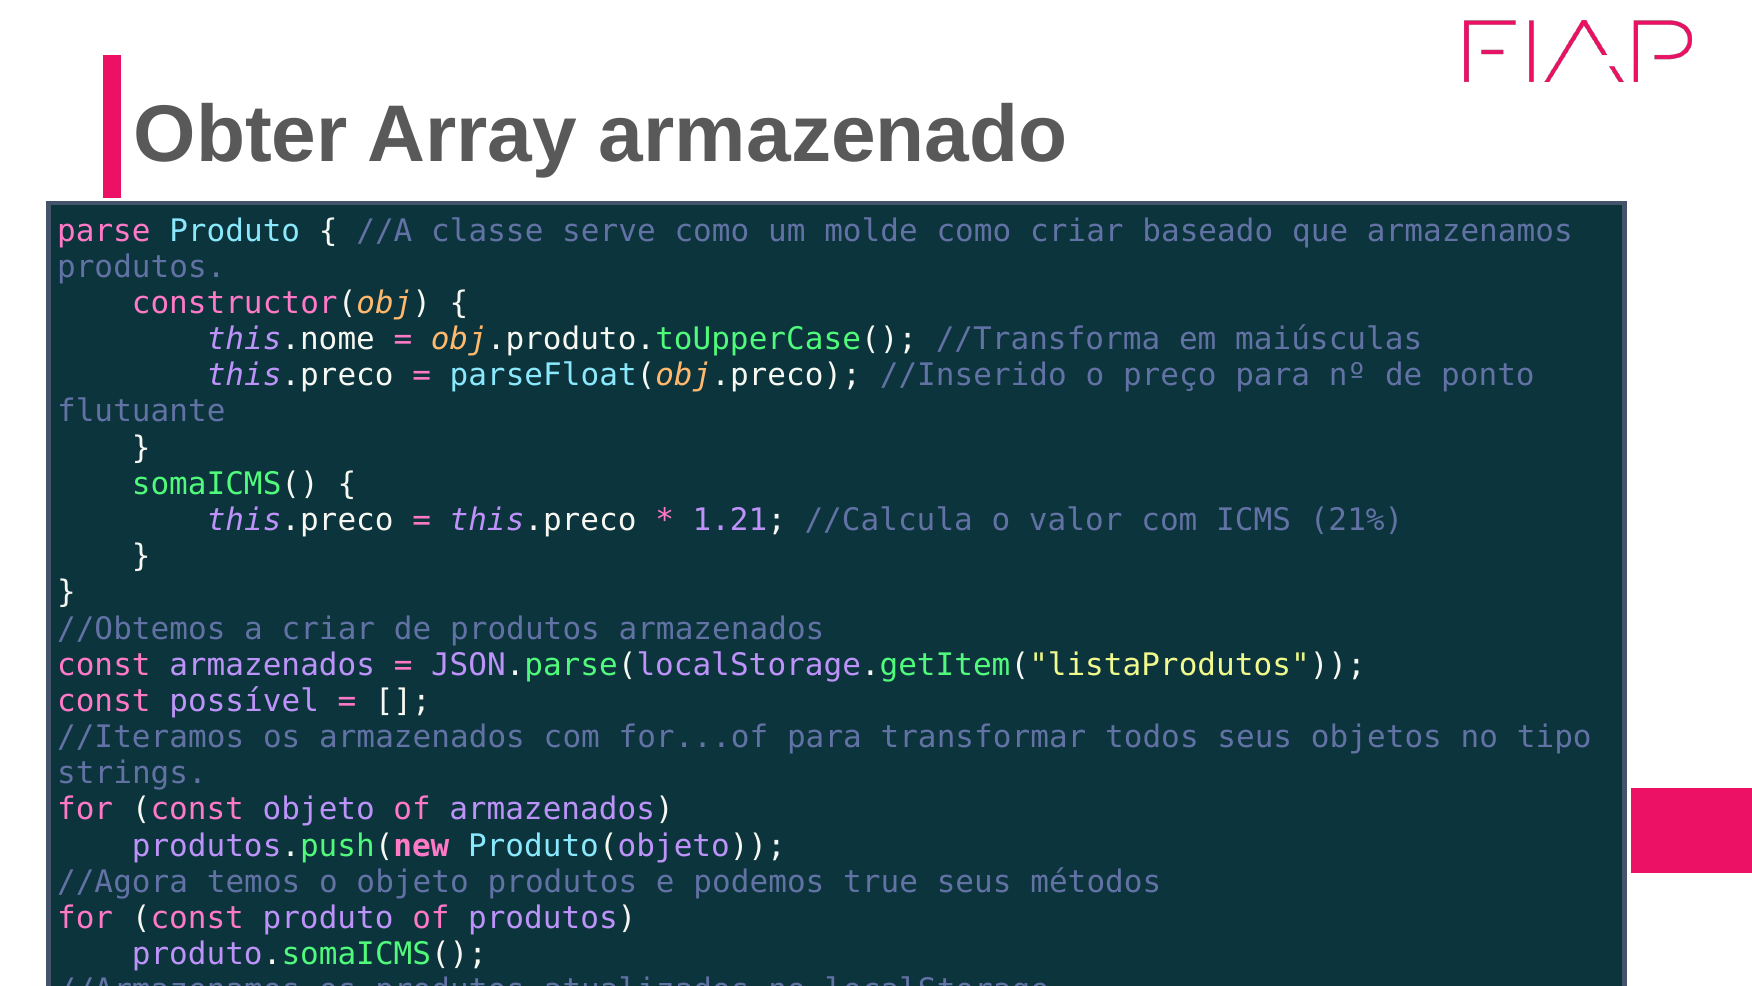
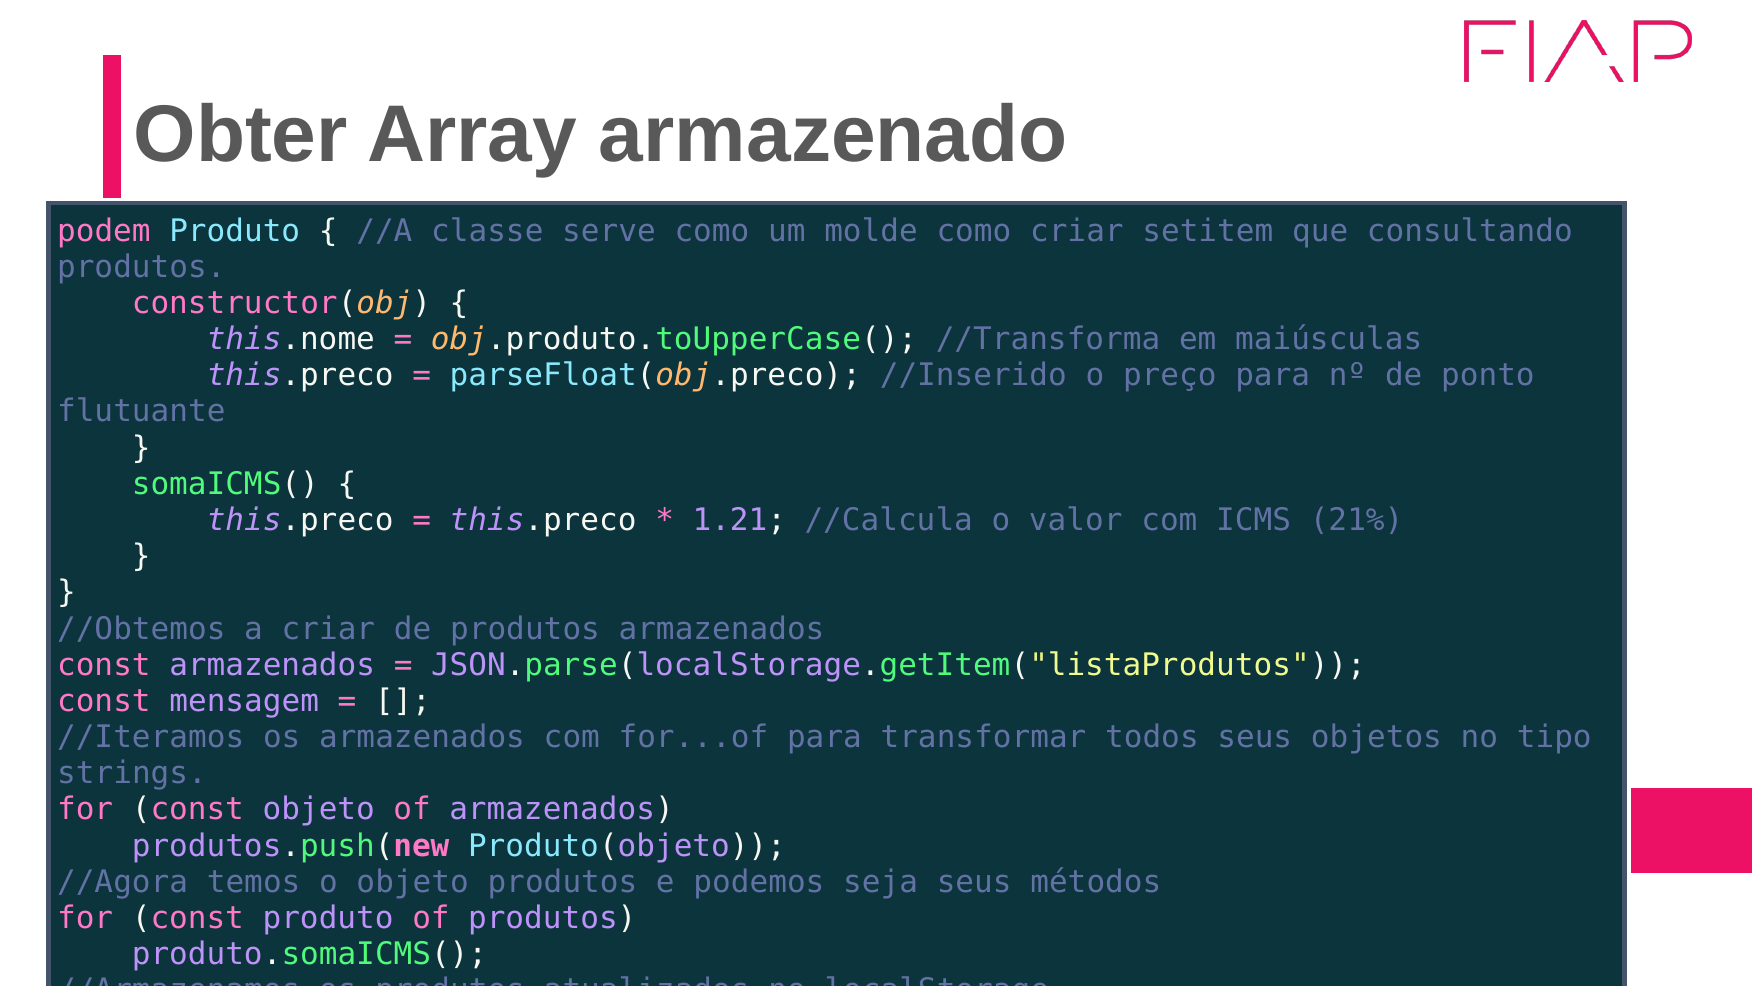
parse: parse -> podem (104, 231)
baseado: baseado -> setitem (1208, 231)
armazenamos: armazenamos -> consultando (1470, 231)
possível: possível -> mensagem (244, 701)
true: true -> seja (881, 882)
